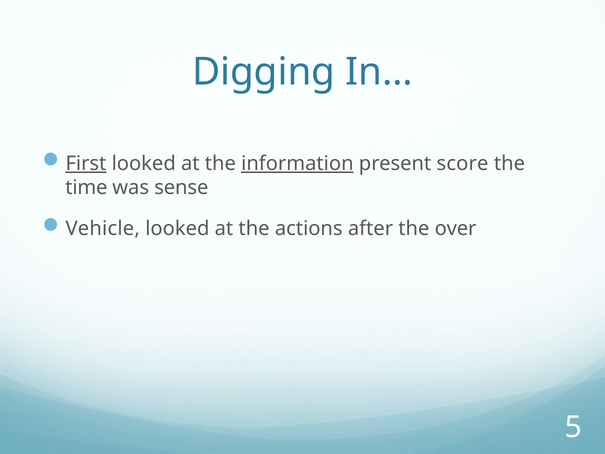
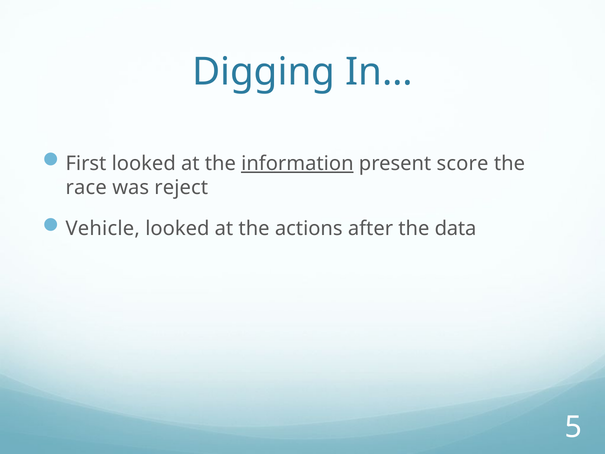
First underline: present -> none (86, 163)
time: time -> race (86, 188)
sense: sense -> reject (181, 188)
over: over -> data (456, 229)
